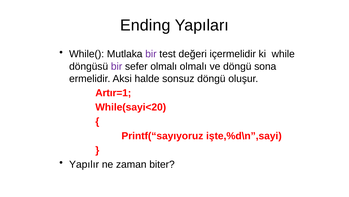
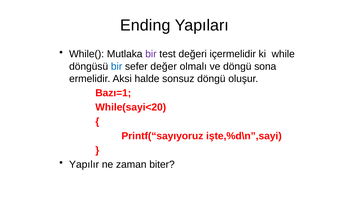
bir colour: purple -> blue (117, 66)
sefer olmalı: olmalı -> değer (164, 66)
Artır=1: Artır=1 -> Bazı=1 (113, 93)
